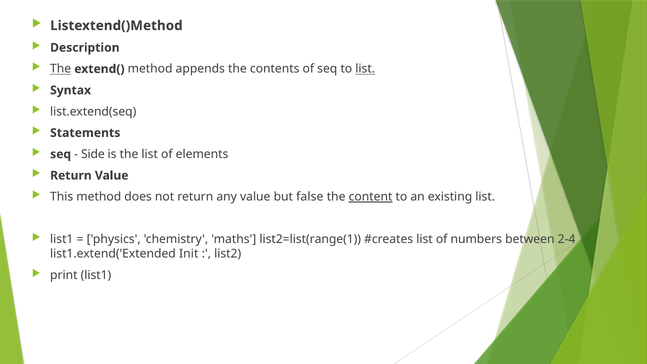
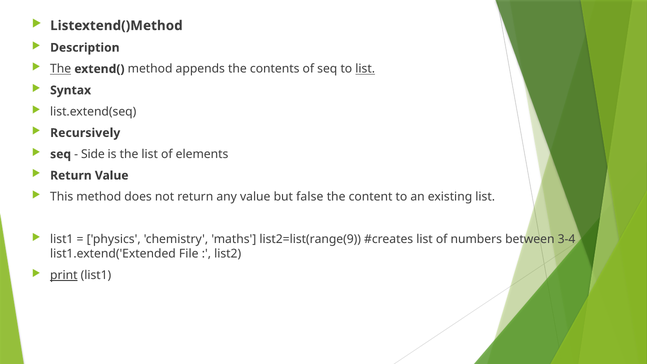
Statements: Statements -> Recursively (85, 133)
content underline: present -> none (371, 197)
list2=list(range(1: list2=list(range(1 -> list2=list(range(9 (310, 239)
2-4: 2-4 -> 3-4 (567, 239)
Init: Init -> File (189, 254)
print underline: none -> present (64, 275)
